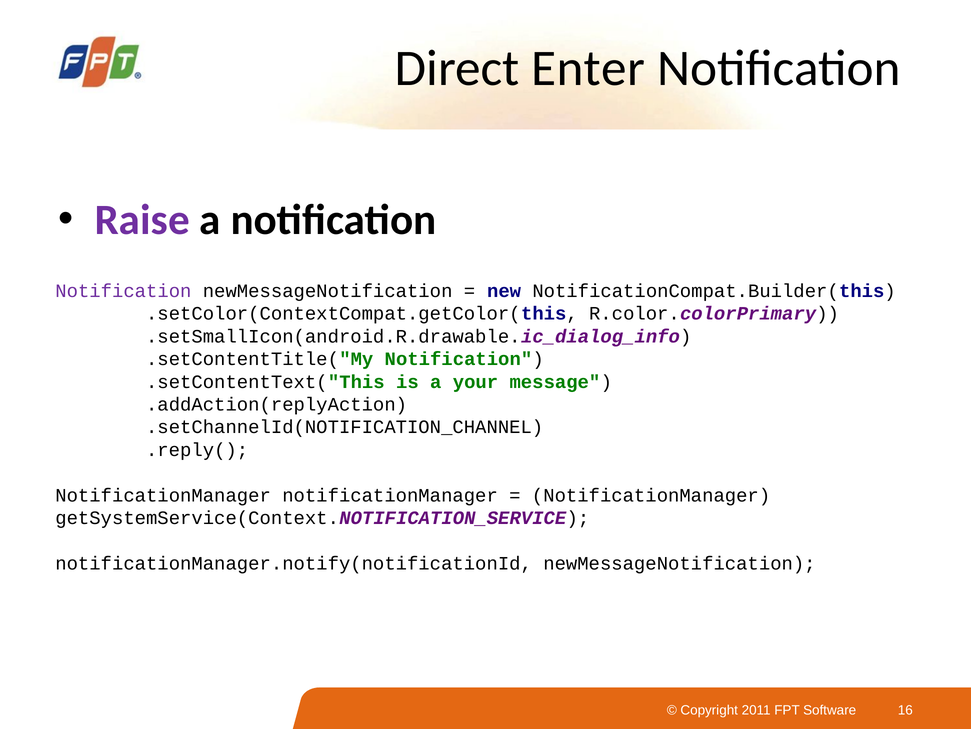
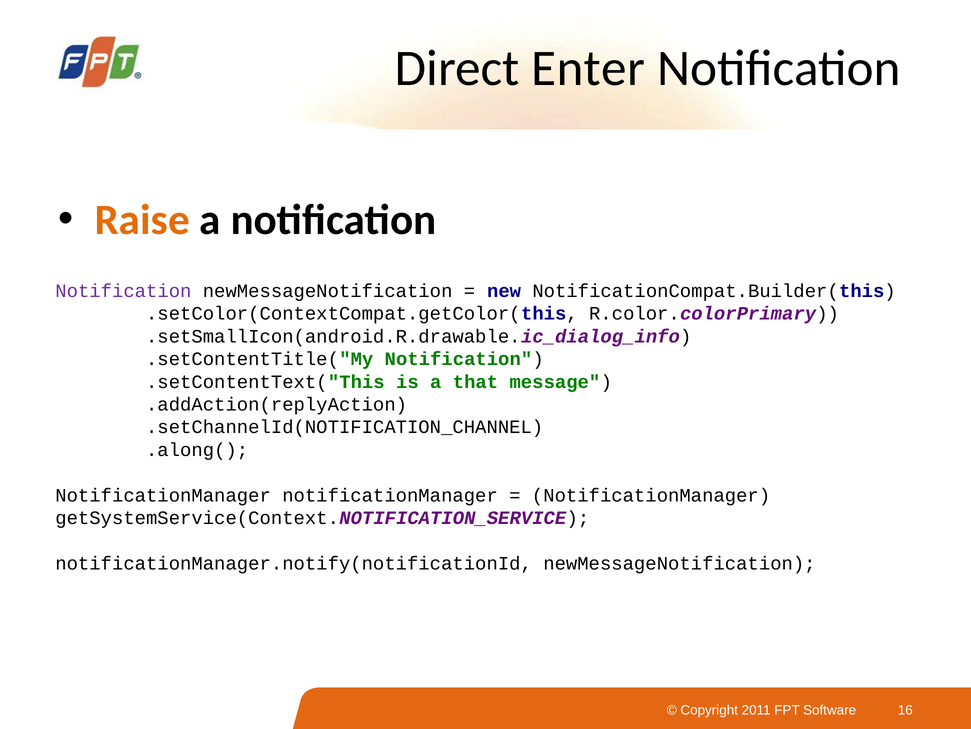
Raise colour: purple -> orange (142, 220)
your: your -> that (475, 381)
.reply(: .reply( -> .along( (197, 449)
